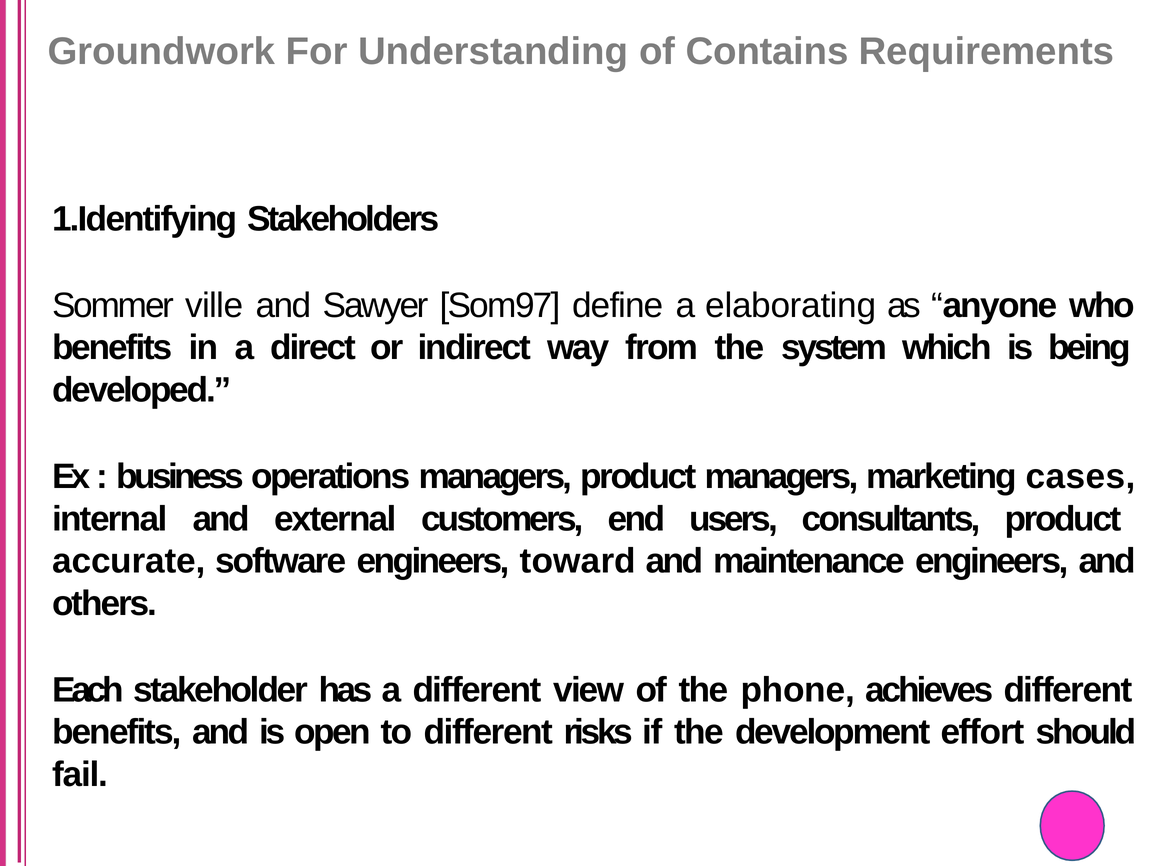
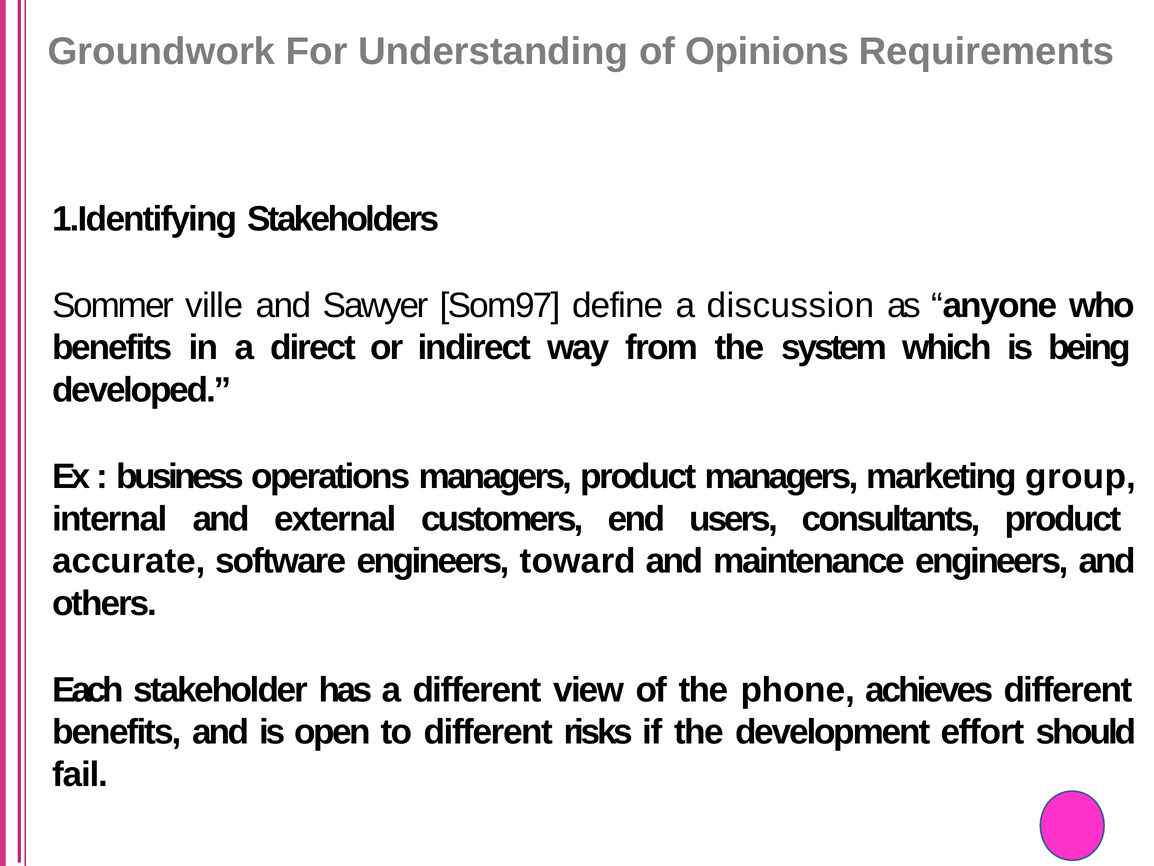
Contains: Contains -> Opinions (767, 52)
elaborating: elaborating -> discussion (791, 305)
cases: cases -> group (1081, 476)
